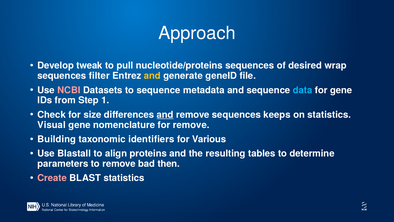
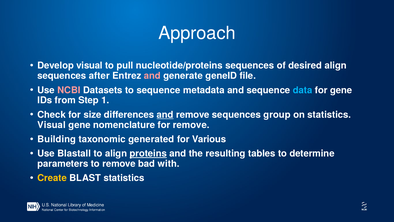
Develop tweak: tweak -> visual (89, 66)
desired wrap: wrap -> align (336, 66)
filter: filter -> after (99, 76)
and colour: yellow -> pink (152, 76)
keeps: keeps -> group (277, 114)
identifiers: identifiers -> generated (151, 139)
proteins underline: none -> present (148, 153)
then: then -> with (169, 163)
Create colour: pink -> yellow (52, 178)
